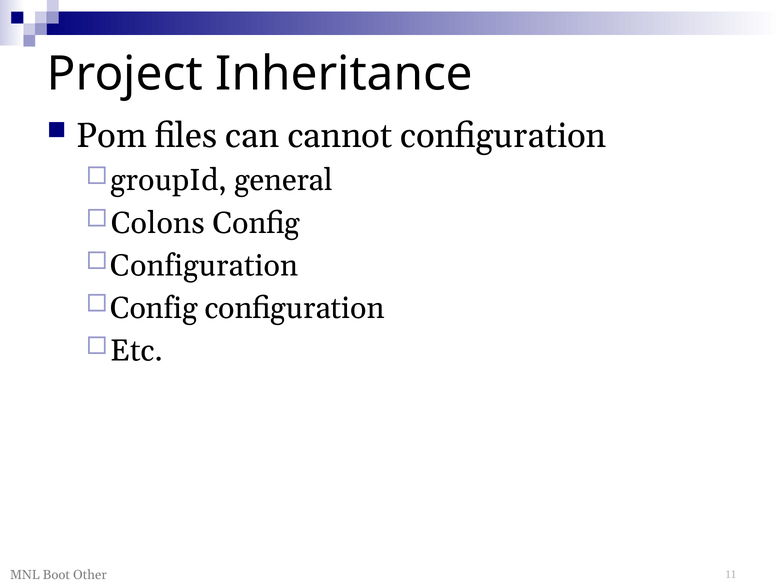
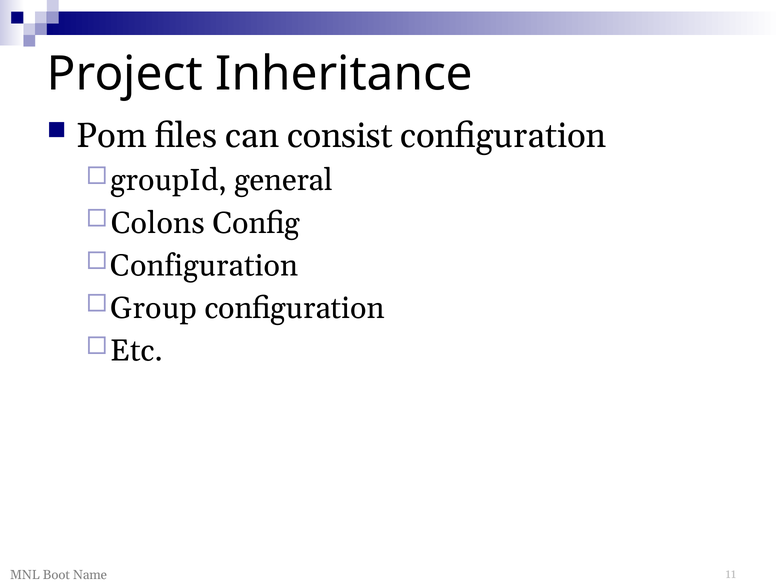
cannot: cannot -> consist (340, 136)
Config: Config -> Group (154, 308)
Other: Other -> Name (90, 576)
